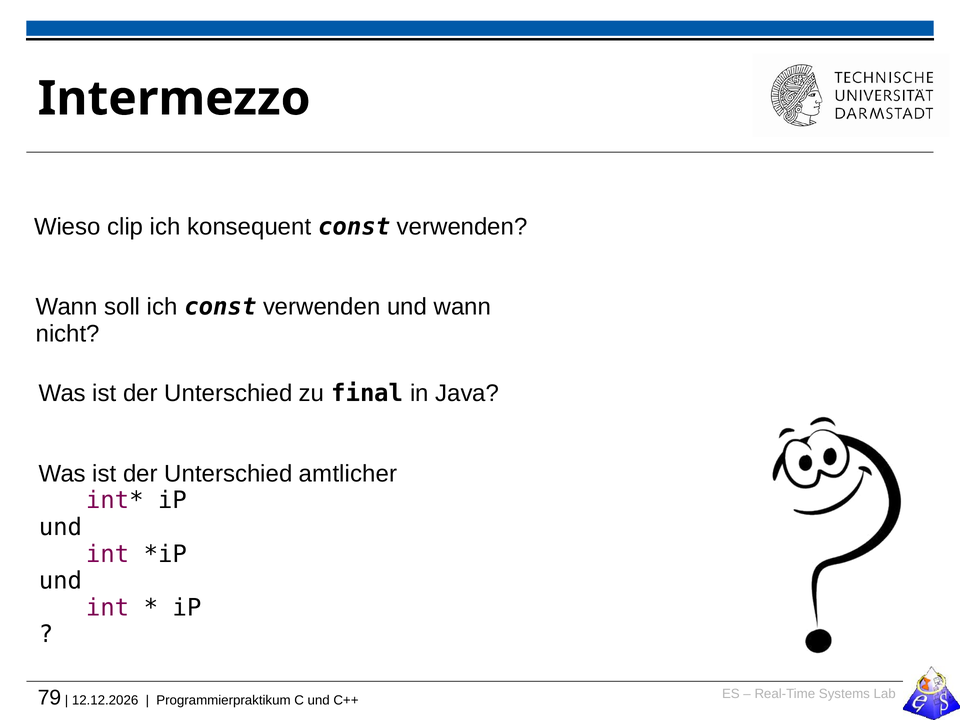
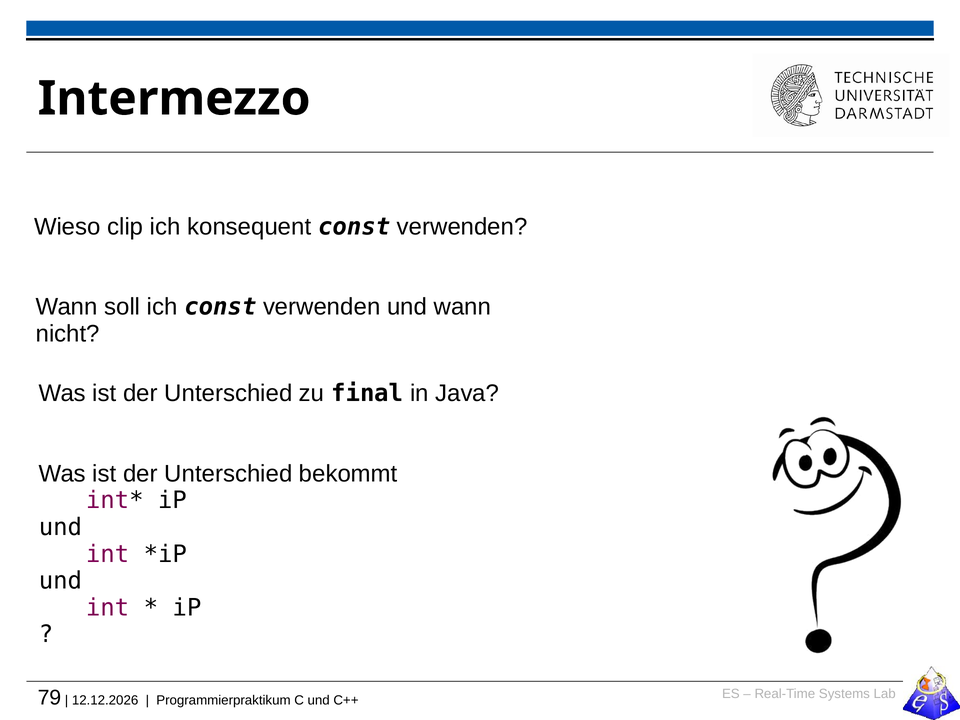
amtlicher: amtlicher -> bekommt (348, 474)
